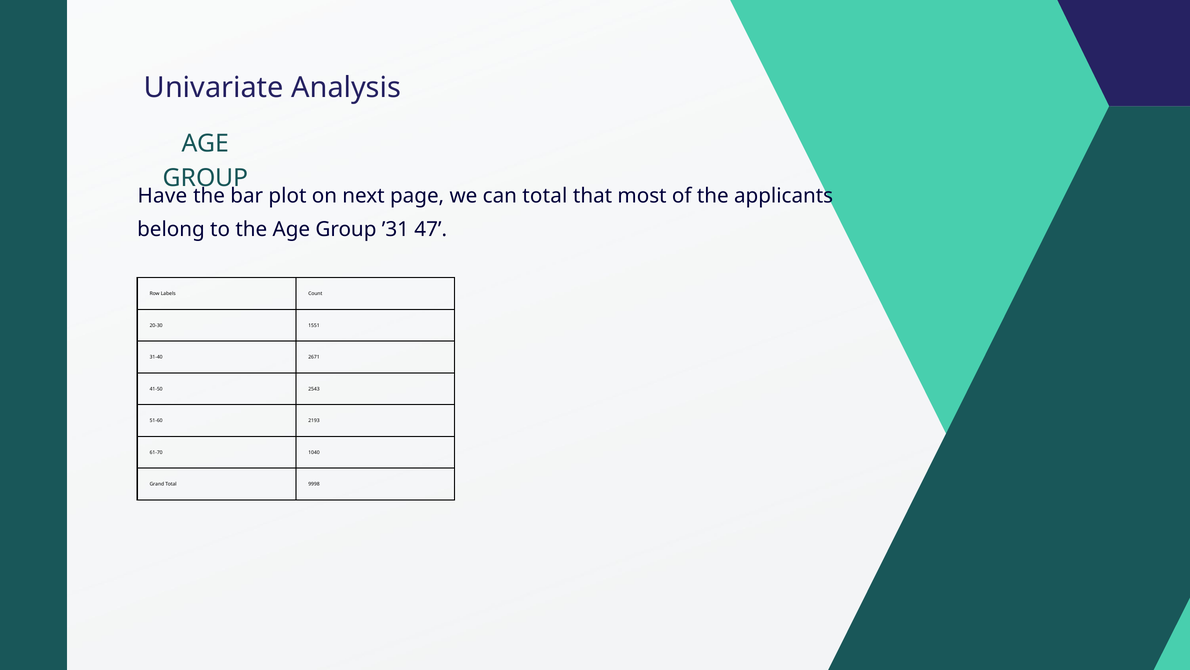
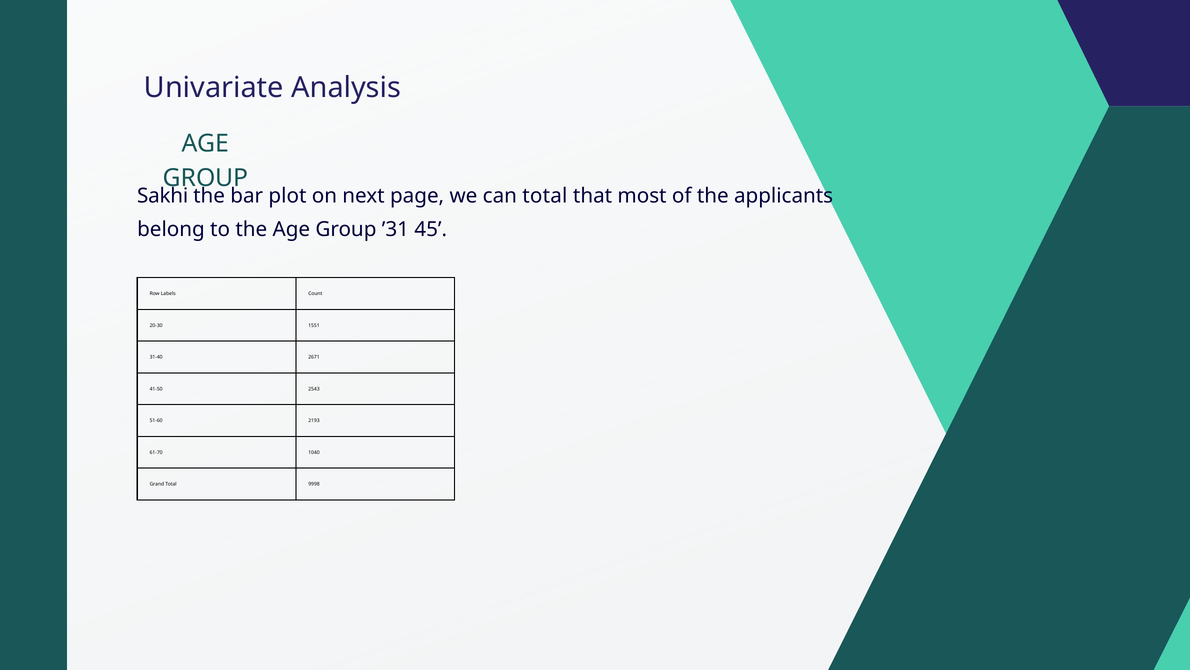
Have: Have -> Sakhi (163, 196)
47: 47 -> 45 (431, 229)
